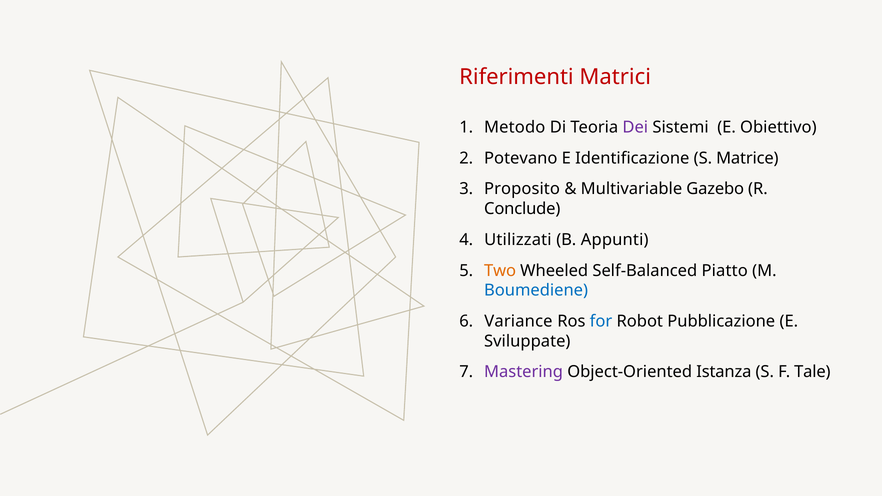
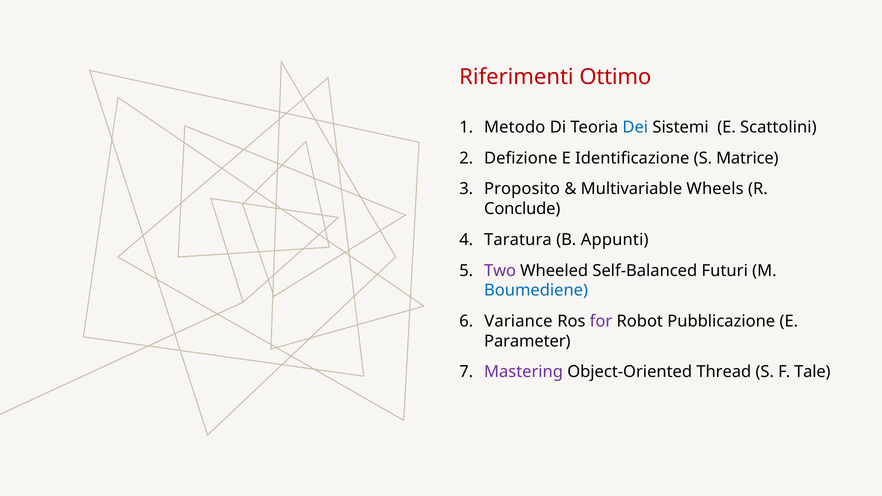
Matrici: Matrici -> Ottimo (615, 77)
Dei colour: purple -> blue (635, 127)
Obiettivo: Obiettivo -> Scattolini (778, 127)
Potevano: Potevano -> Defizione (521, 158)
Gazebo: Gazebo -> Wheels (715, 189)
Utilizzati: Utilizzati -> Taratura (518, 240)
Two colour: orange -> purple (500, 271)
Piatto: Piatto -> Futuri (725, 271)
for colour: blue -> purple (601, 321)
Sviluppate: Sviluppate -> Parameter (527, 341)
Istanza: Istanza -> Thread (724, 372)
